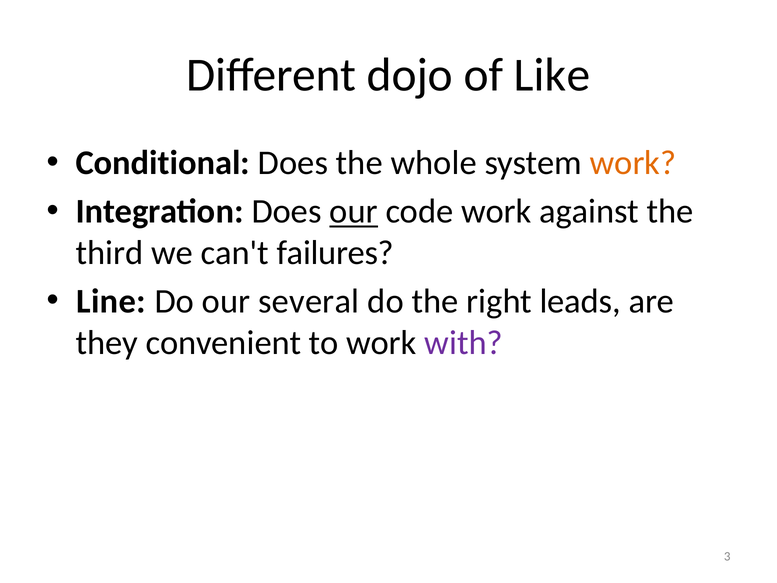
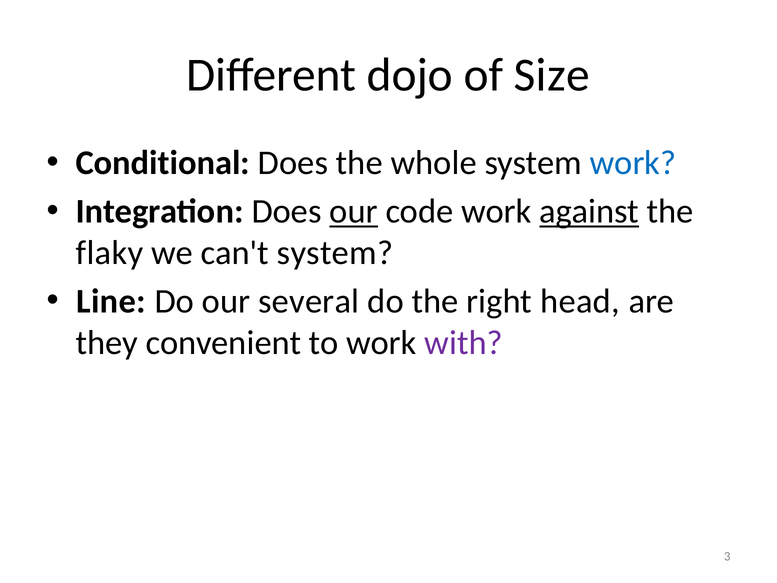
Like: Like -> Size (552, 75)
work colour: orange -> blue (633, 163)
against underline: none -> present (589, 211)
third: third -> flaky (110, 253)
can't failures: failures -> system (335, 253)
leads: leads -> head (580, 301)
